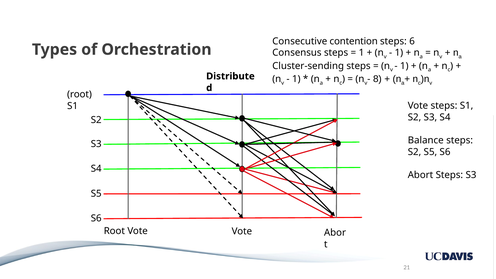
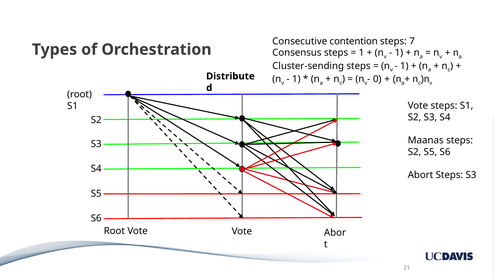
6: 6 -> 7 (412, 41)
8: 8 -> 0 (377, 79)
Balance: Balance -> Maanas (426, 140)
